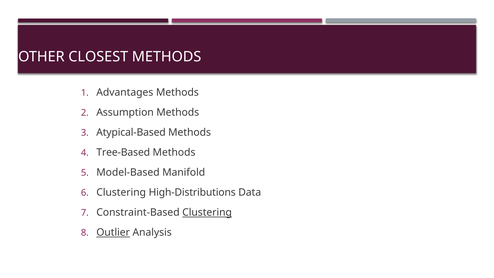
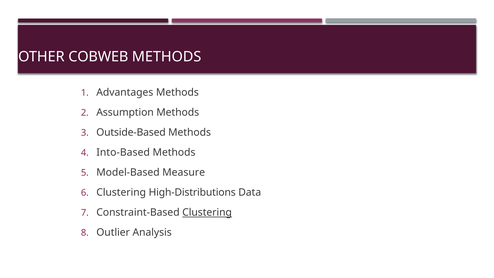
CLOSEST: CLOSEST -> COBWEB (98, 57)
Atypical-Based: Atypical-Based -> Outside-Based (131, 133)
Tree-Based: Tree-Based -> Into-Based (123, 153)
Manifold: Manifold -> Measure (184, 172)
Outlier underline: present -> none (113, 232)
